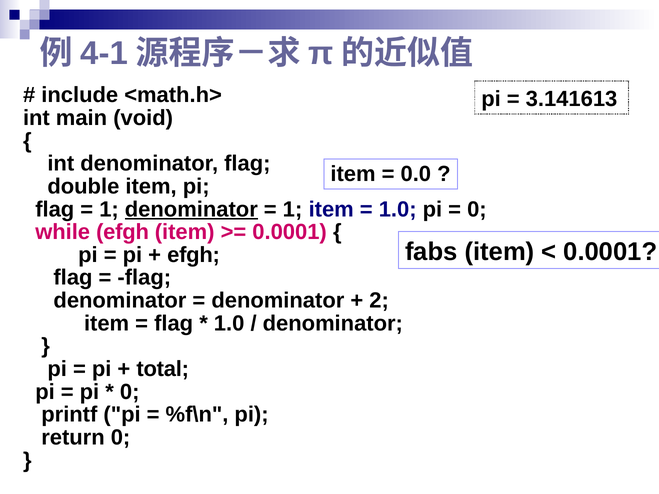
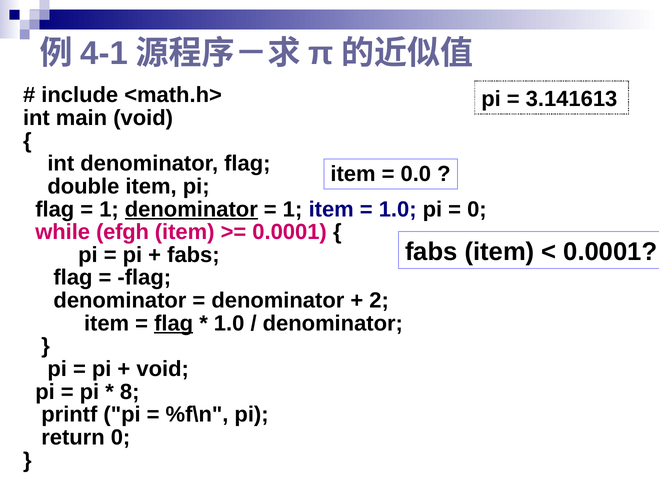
efgh: efgh -> fabs (193, 255)
flag underline: none -> present (174, 324)
total: total -> void (163, 369)
0: 0 -> 8 (130, 392)
